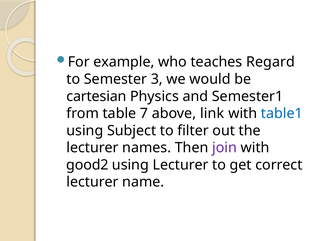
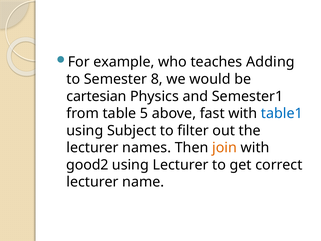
Regard: Regard -> Adding (270, 62)
3: 3 -> 8 (157, 79)
7: 7 -> 5 (144, 113)
link: link -> fast (212, 113)
join colour: purple -> orange (225, 148)
